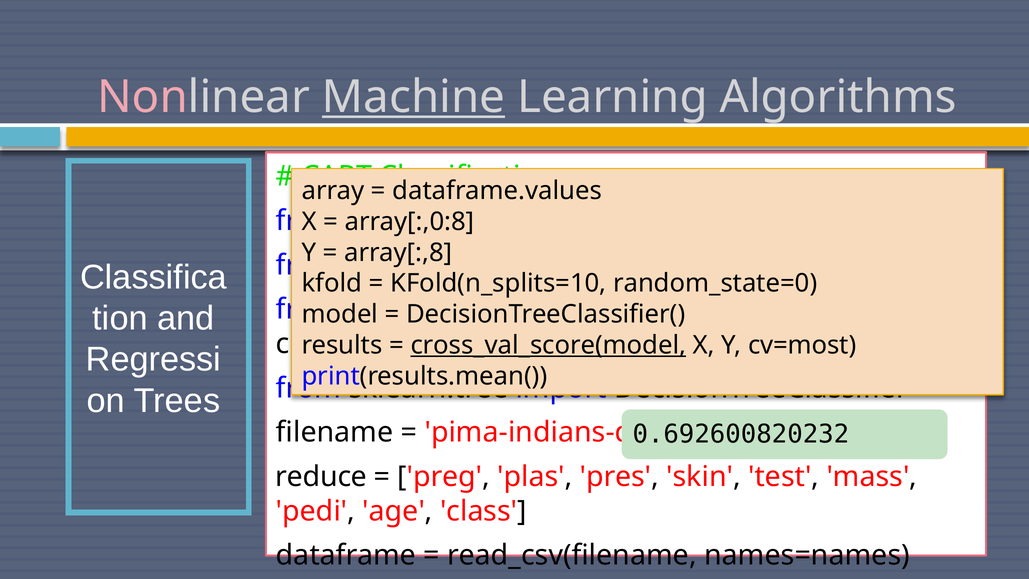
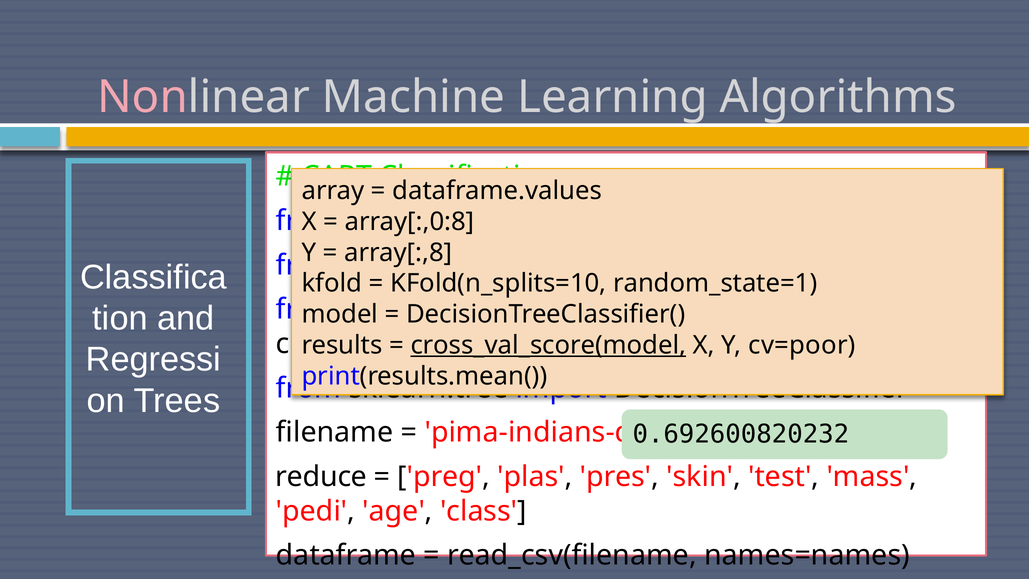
Machine underline: present -> none (414, 97)
random_state=0: random_state=0 -> random_state=1 (715, 283)
cv=most: cv=most -> cv=poor (802, 345)
